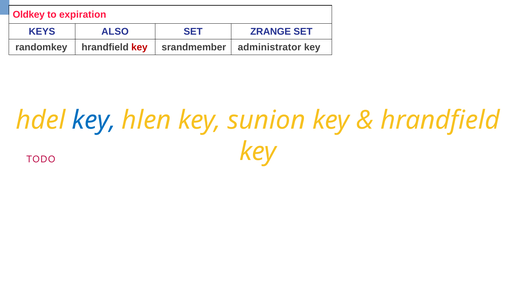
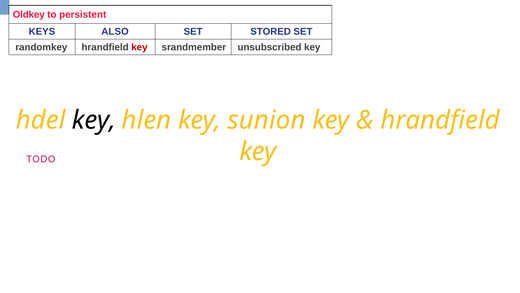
expiration: expiration -> persistent (83, 15)
ZRANGE: ZRANGE -> STORED (271, 31)
administrator: administrator -> unsubscribed (270, 47)
key colour: blue -> black (94, 120)
